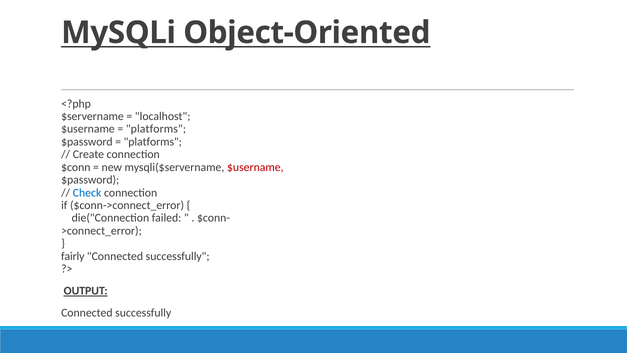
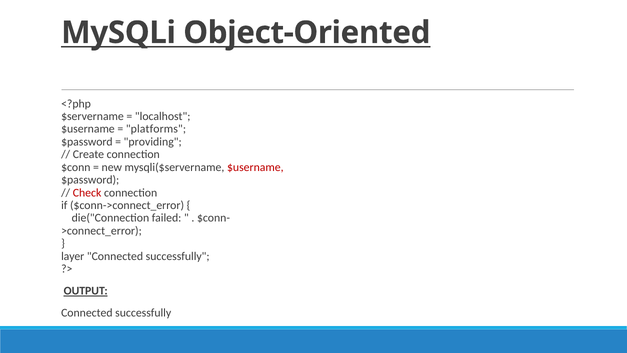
platforms: platforms -> providing (153, 142)
Check colour: blue -> red (87, 192)
fairly: fairly -> layer (73, 256)
